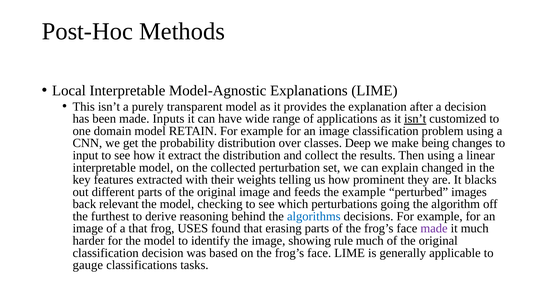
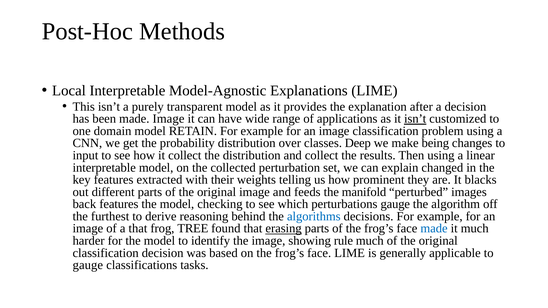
made Inputs: Inputs -> Image (168, 119)
it extract: extract -> collect (185, 155)
the example: example -> manifold (364, 192)
back relevant: relevant -> features (119, 204)
perturbations going: going -> gauge (395, 204)
USES: USES -> TREE (193, 229)
erasing underline: none -> present (284, 229)
made colour: purple -> blue (434, 229)
